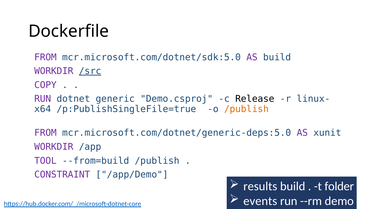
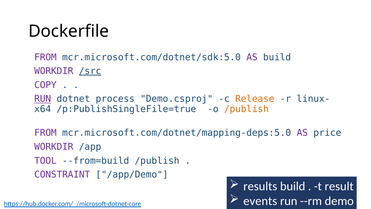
RUN underline: none -> present (43, 99)
generic: generic -> process (115, 99)
Release colour: black -> orange (255, 99)
mcr.microsoft.com/dotnet/generic-deps:5.0: mcr.microsoft.com/dotnet/generic-deps:5.0 -> mcr.microsoft.com/dotnet/mapping-deps:5.0 (177, 133)
xunit: xunit -> price (327, 133)
folder: folder -> result (339, 186)
